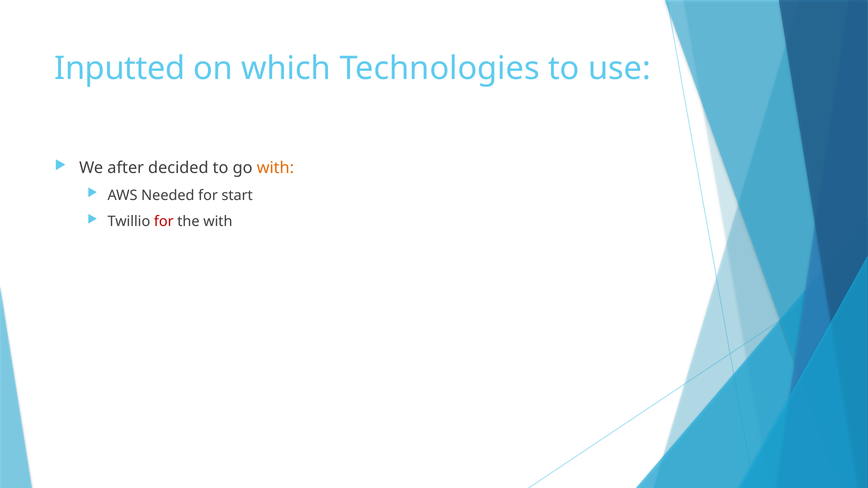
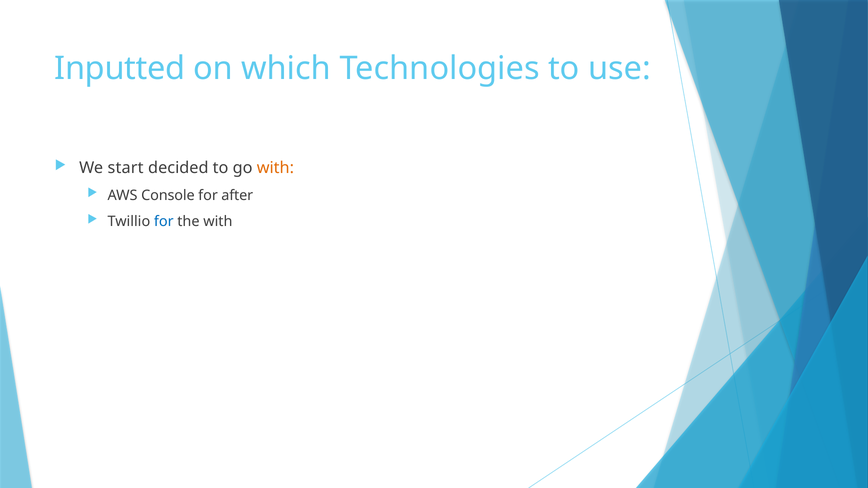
after: after -> start (126, 168)
Needed: Needed -> Console (168, 195)
start: start -> after (237, 195)
for colour: red -> blue (164, 222)
